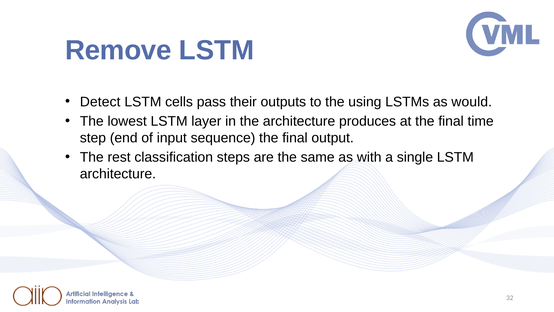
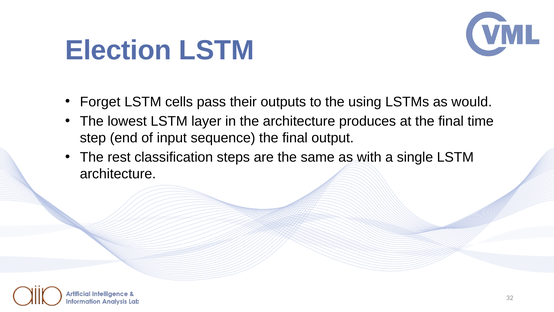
Remove: Remove -> Election (118, 50)
Detect: Detect -> Forget (100, 102)
